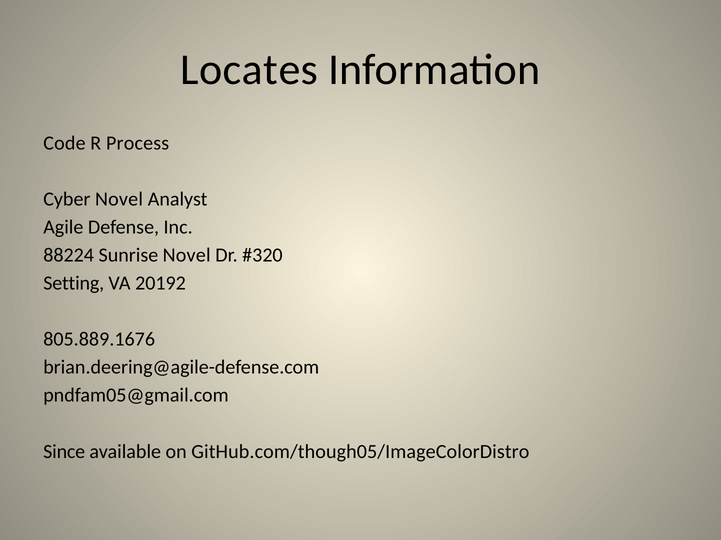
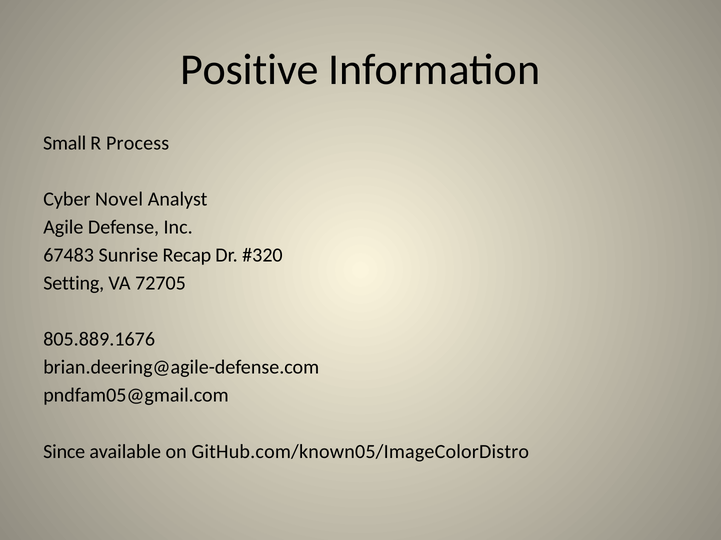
Locates: Locates -> Positive (249, 70)
Code: Code -> Small (65, 143)
88224: 88224 -> 67483 (69, 256)
Sunrise Novel: Novel -> Recap (187, 256)
20192: 20192 -> 72705 (161, 284)
GitHub.com/though05/ImageColorDistro: GitHub.com/though05/ImageColorDistro -> GitHub.com/known05/ImageColorDistro (360, 452)
